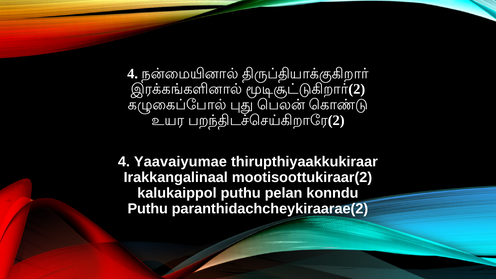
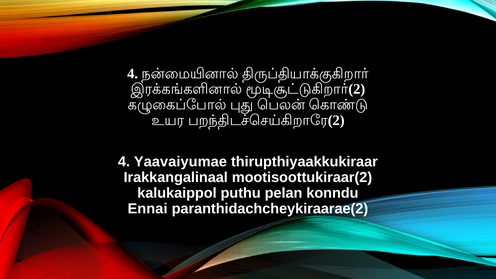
Puthu: Puthu -> Ennai (148, 209)
